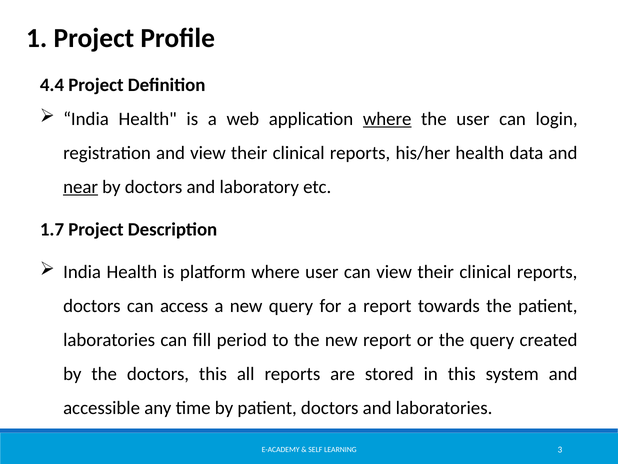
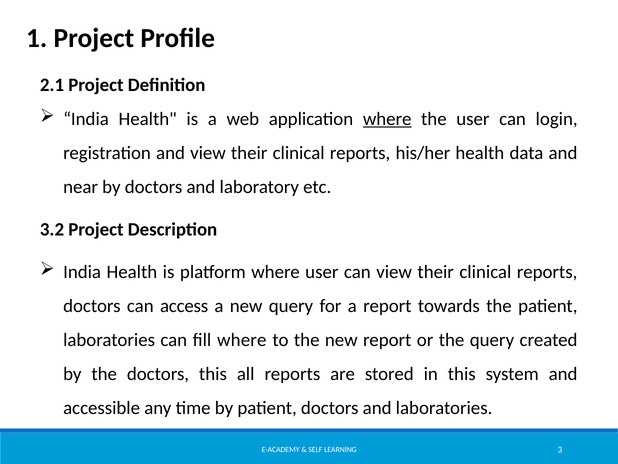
4.4: 4.4 -> 2.1 (52, 85)
near underline: present -> none (81, 187)
1.7: 1.7 -> 3.2 (52, 229)
fill period: period -> where (242, 340)
